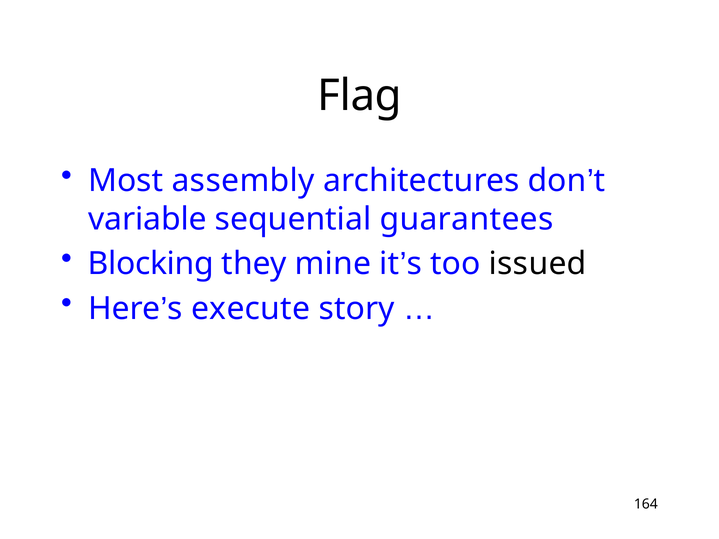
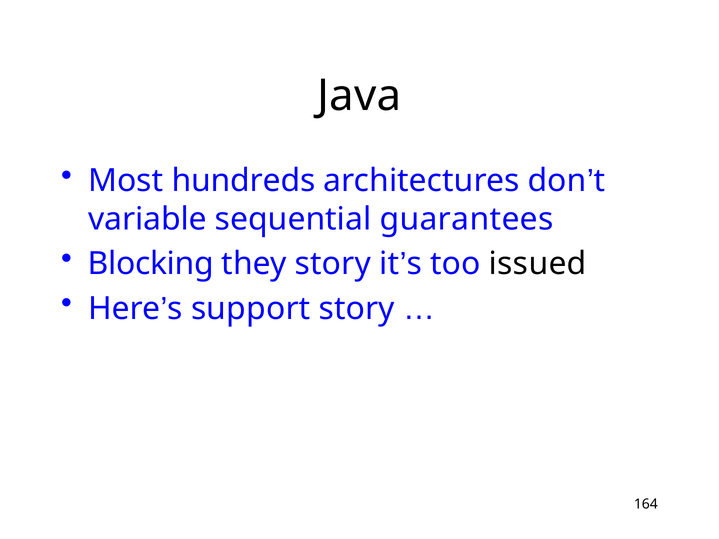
Flag: Flag -> Java (359, 96)
assembly: assembly -> hundreds (243, 181)
they mine: mine -> story (333, 264)
execute: execute -> support (251, 309)
